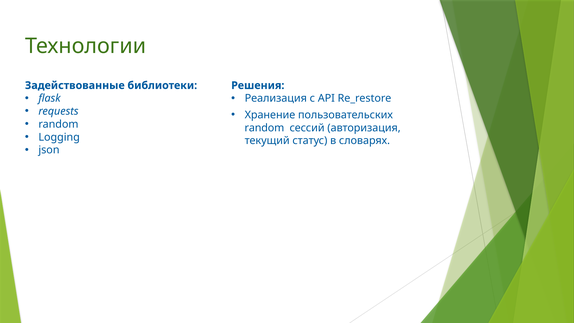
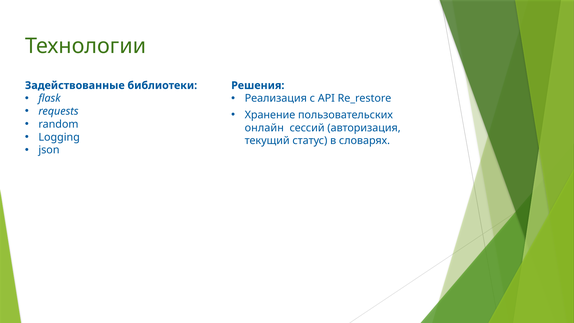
random: random -> онлайн (264, 128)
